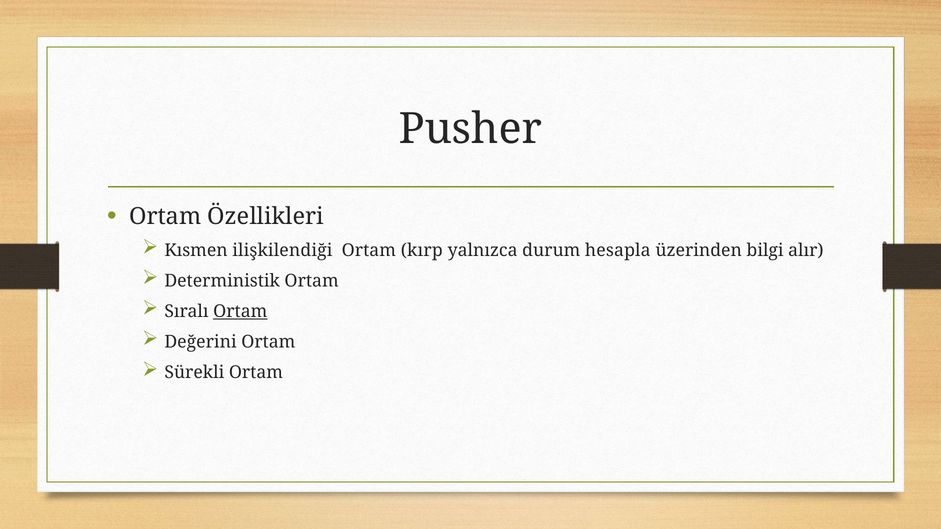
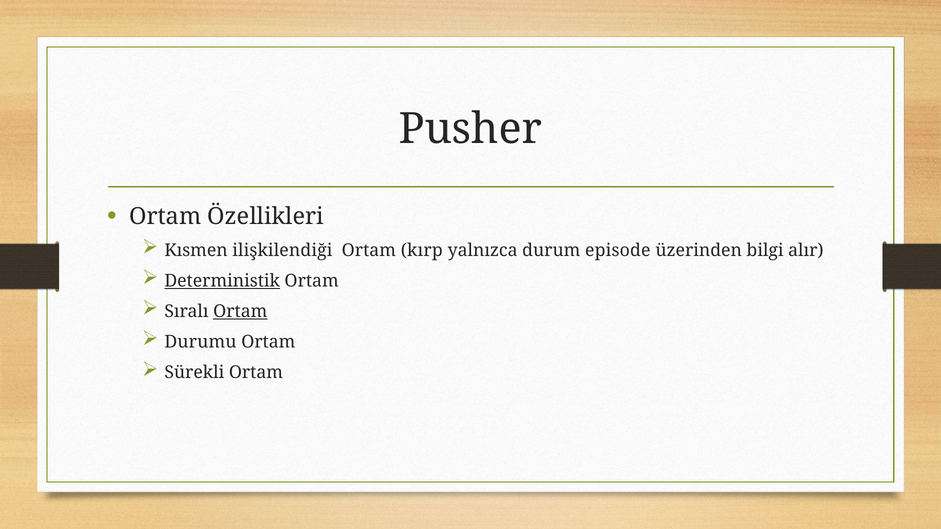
hesapla: hesapla -> episode (618, 250)
Deterministik underline: none -> present (222, 281)
Değerini: Değerini -> Durumu (200, 342)
